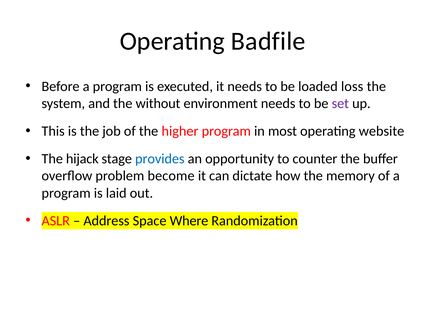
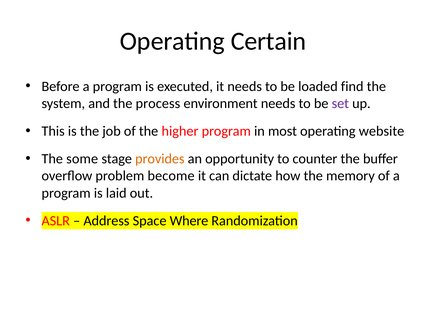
Badfile: Badfile -> Certain (268, 41)
loss: loss -> find (352, 86)
without: without -> process (158, 103)
hijack: hijack -> some (82, 159)
provides colour: blue -> orange (160, 159)
